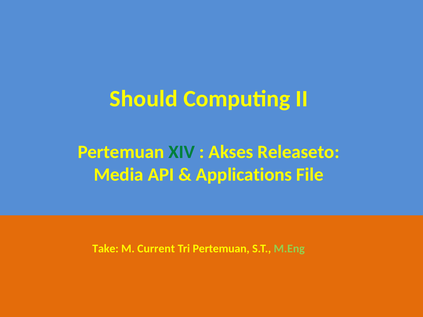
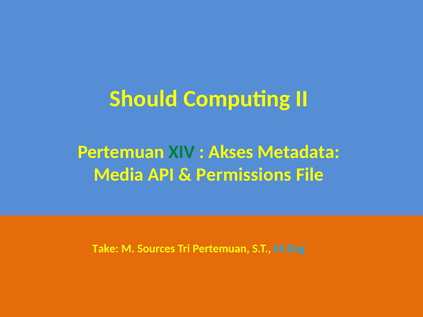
Releaseto: Releaseto -> Metadata (299, 152)
Applications: Applications -> Permissions (244, 175)
Current: Current -> Sources (156, 249)
M.Eng colour: light green -> light blue (289, 249)
